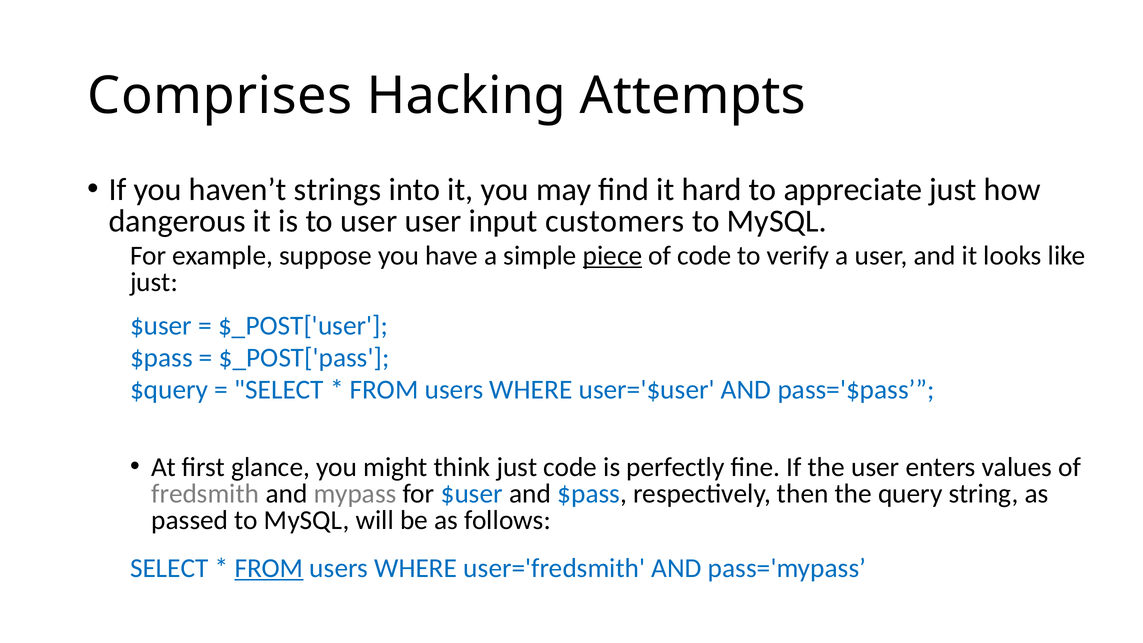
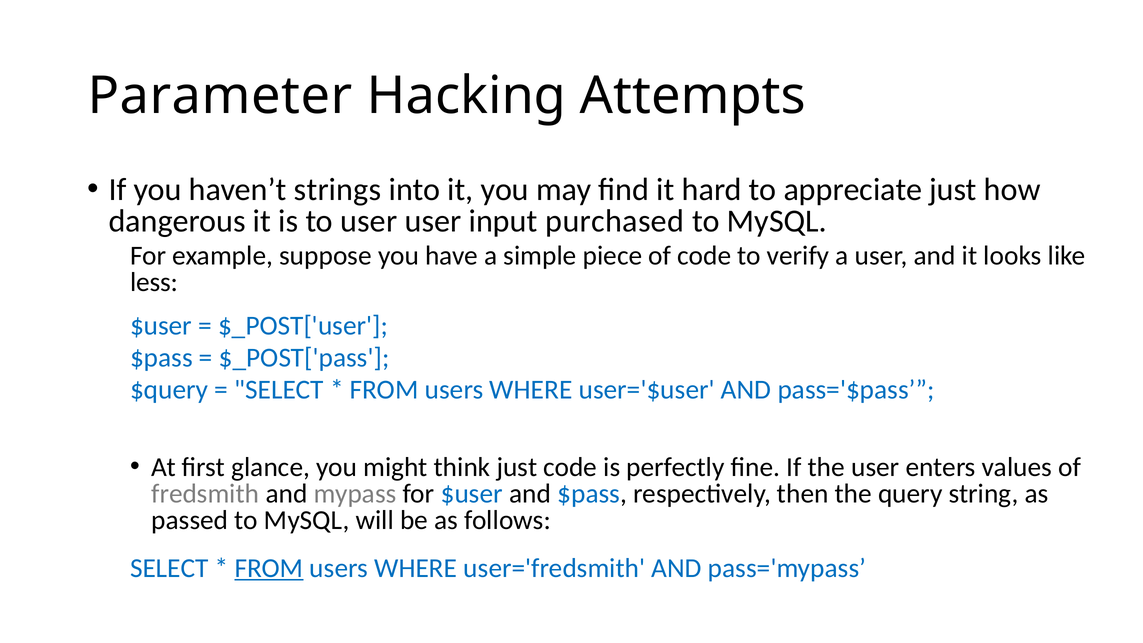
Comprises: Comprises -> Parameter (220, 96)
customers: customers -> purchased (615, 221)
piece underline: present -> none (613, 256)
just: just -> less (154, 282)
